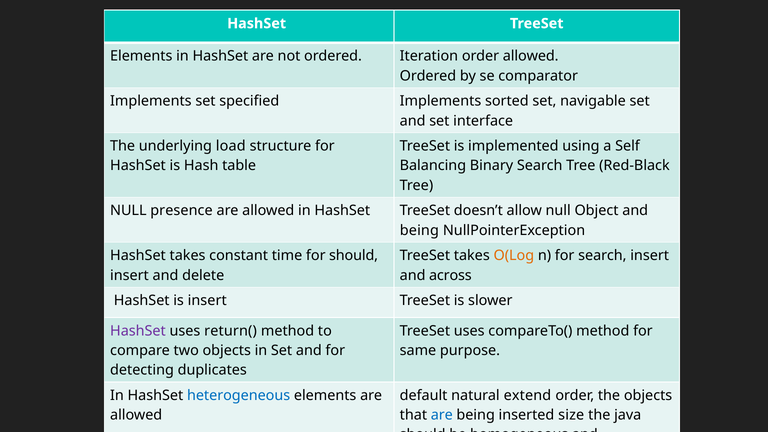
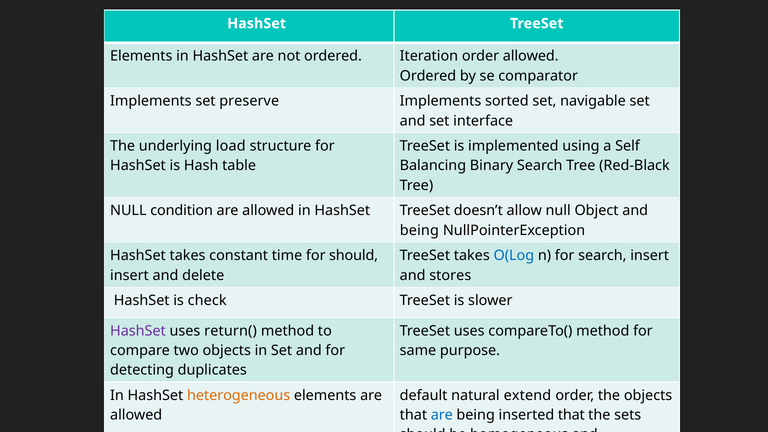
specified: specified -> preserve (249, 101)
presence: presence -> condition (182, 211)
O(Log colour: orange -> blue (514, 256)
across: across -> stores (450, 275)
is insert: insert -> check (207, 301)
heterogeneous colour: blue -> orange (239, 396)
inserted size: size -> that (571, 415)
java: java -> sets (628, 415)
